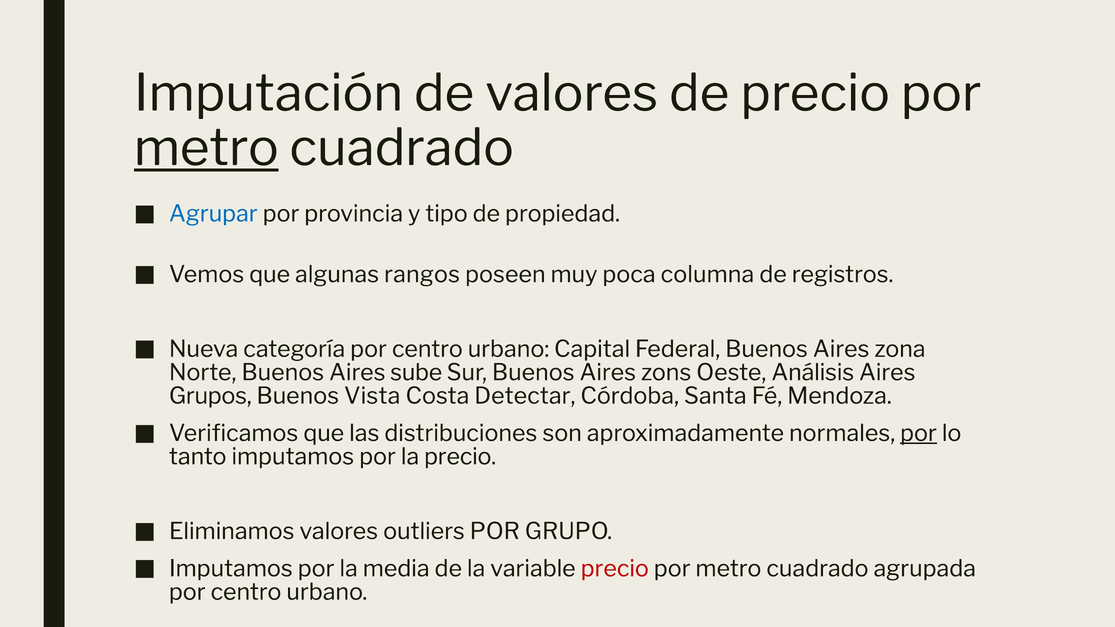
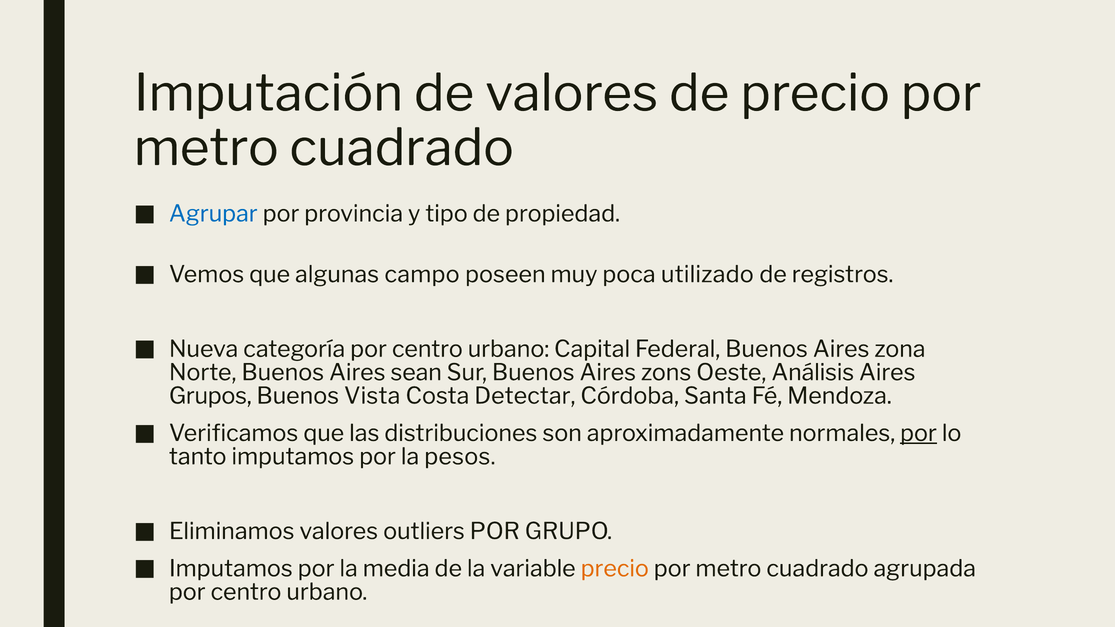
metro underline: present -> none (206, 148)
rangos: rangos -> campo (422, 275)
columna: columna -> utilizado (707, 275)
sube: sube -> sean (416, 373)
la precio: precio -> pesos (460, 457)
precio colour: red -> orange (615, 569)
